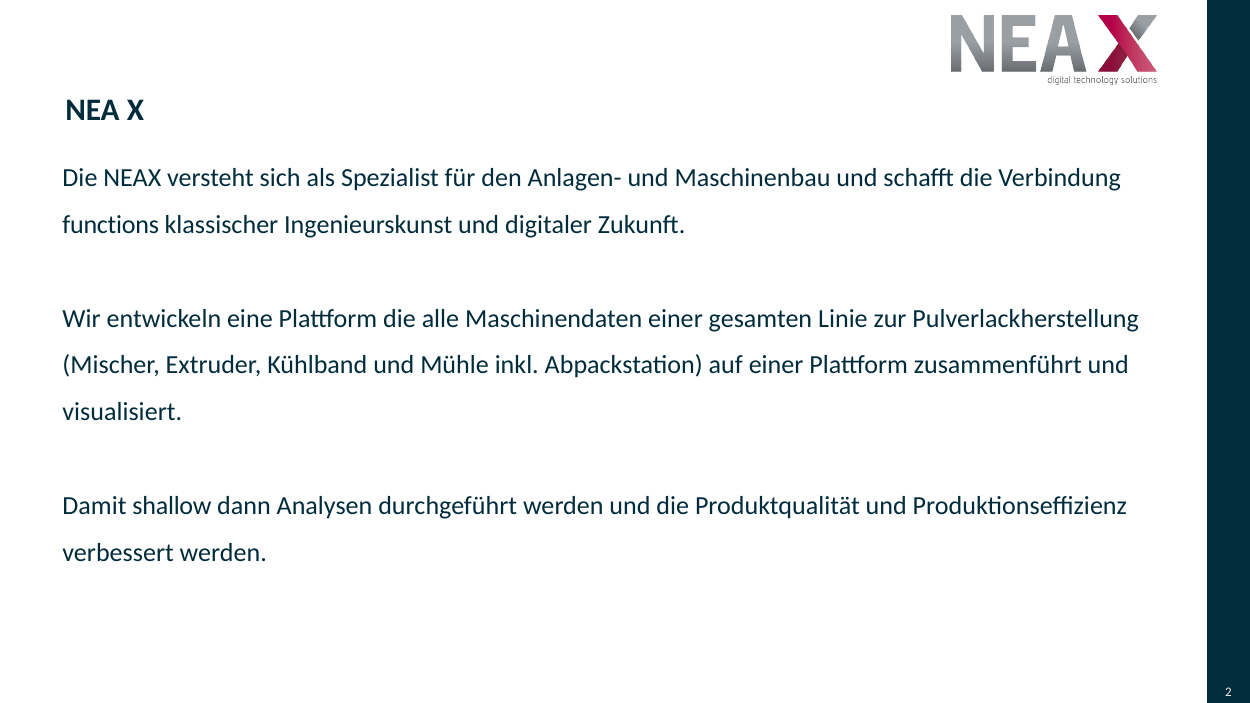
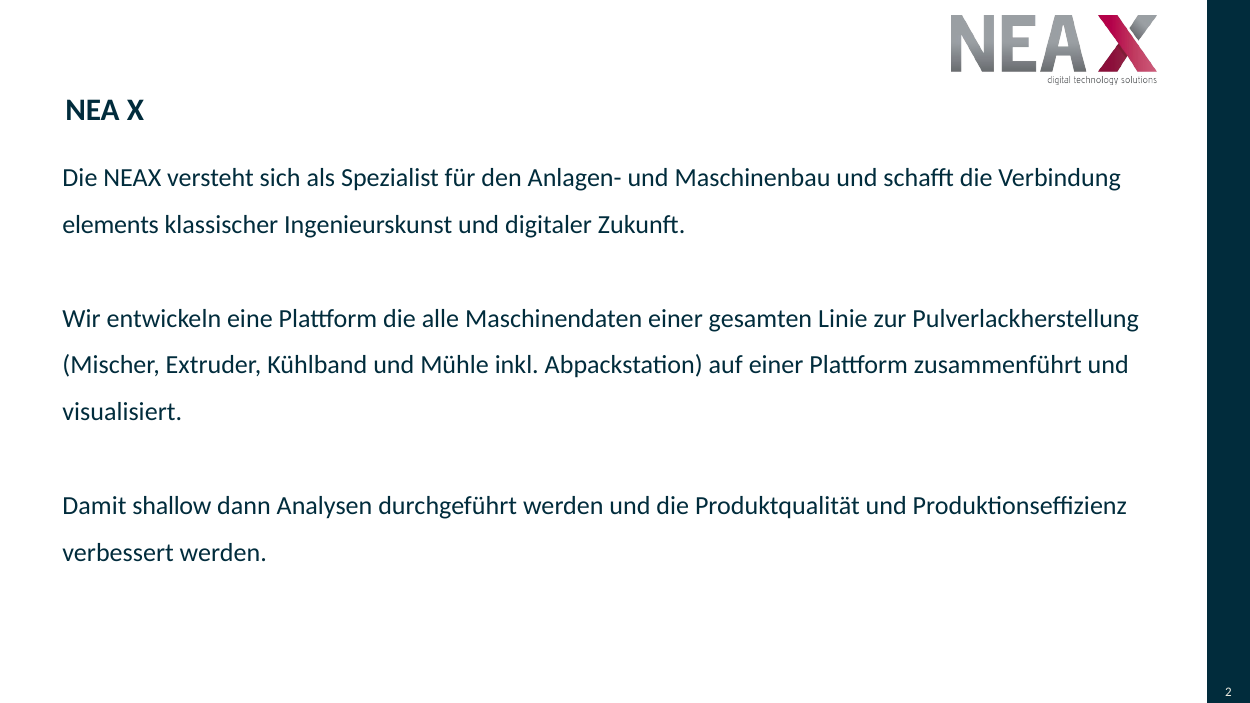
functions: functions -> elements (111, 225)
